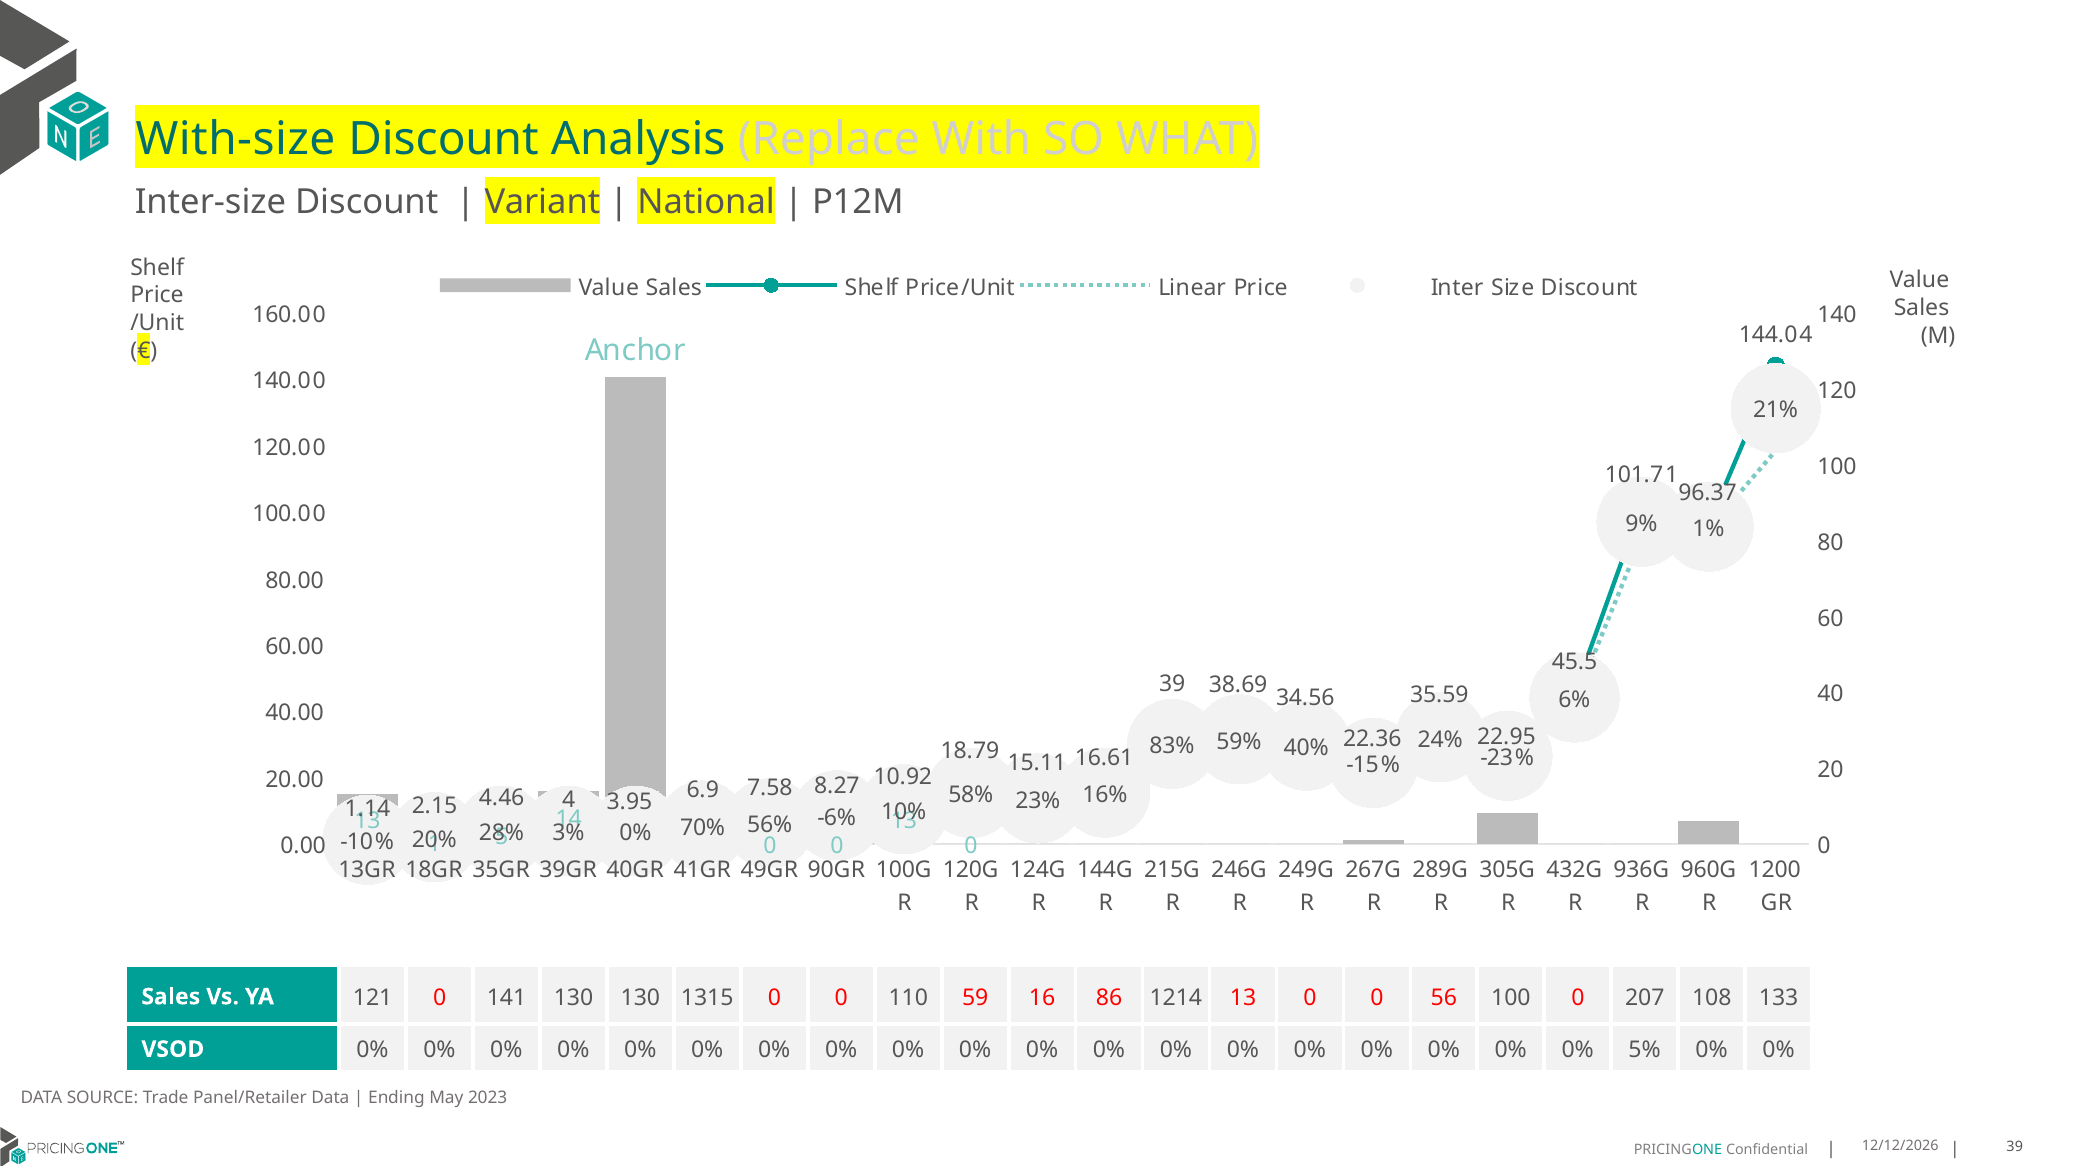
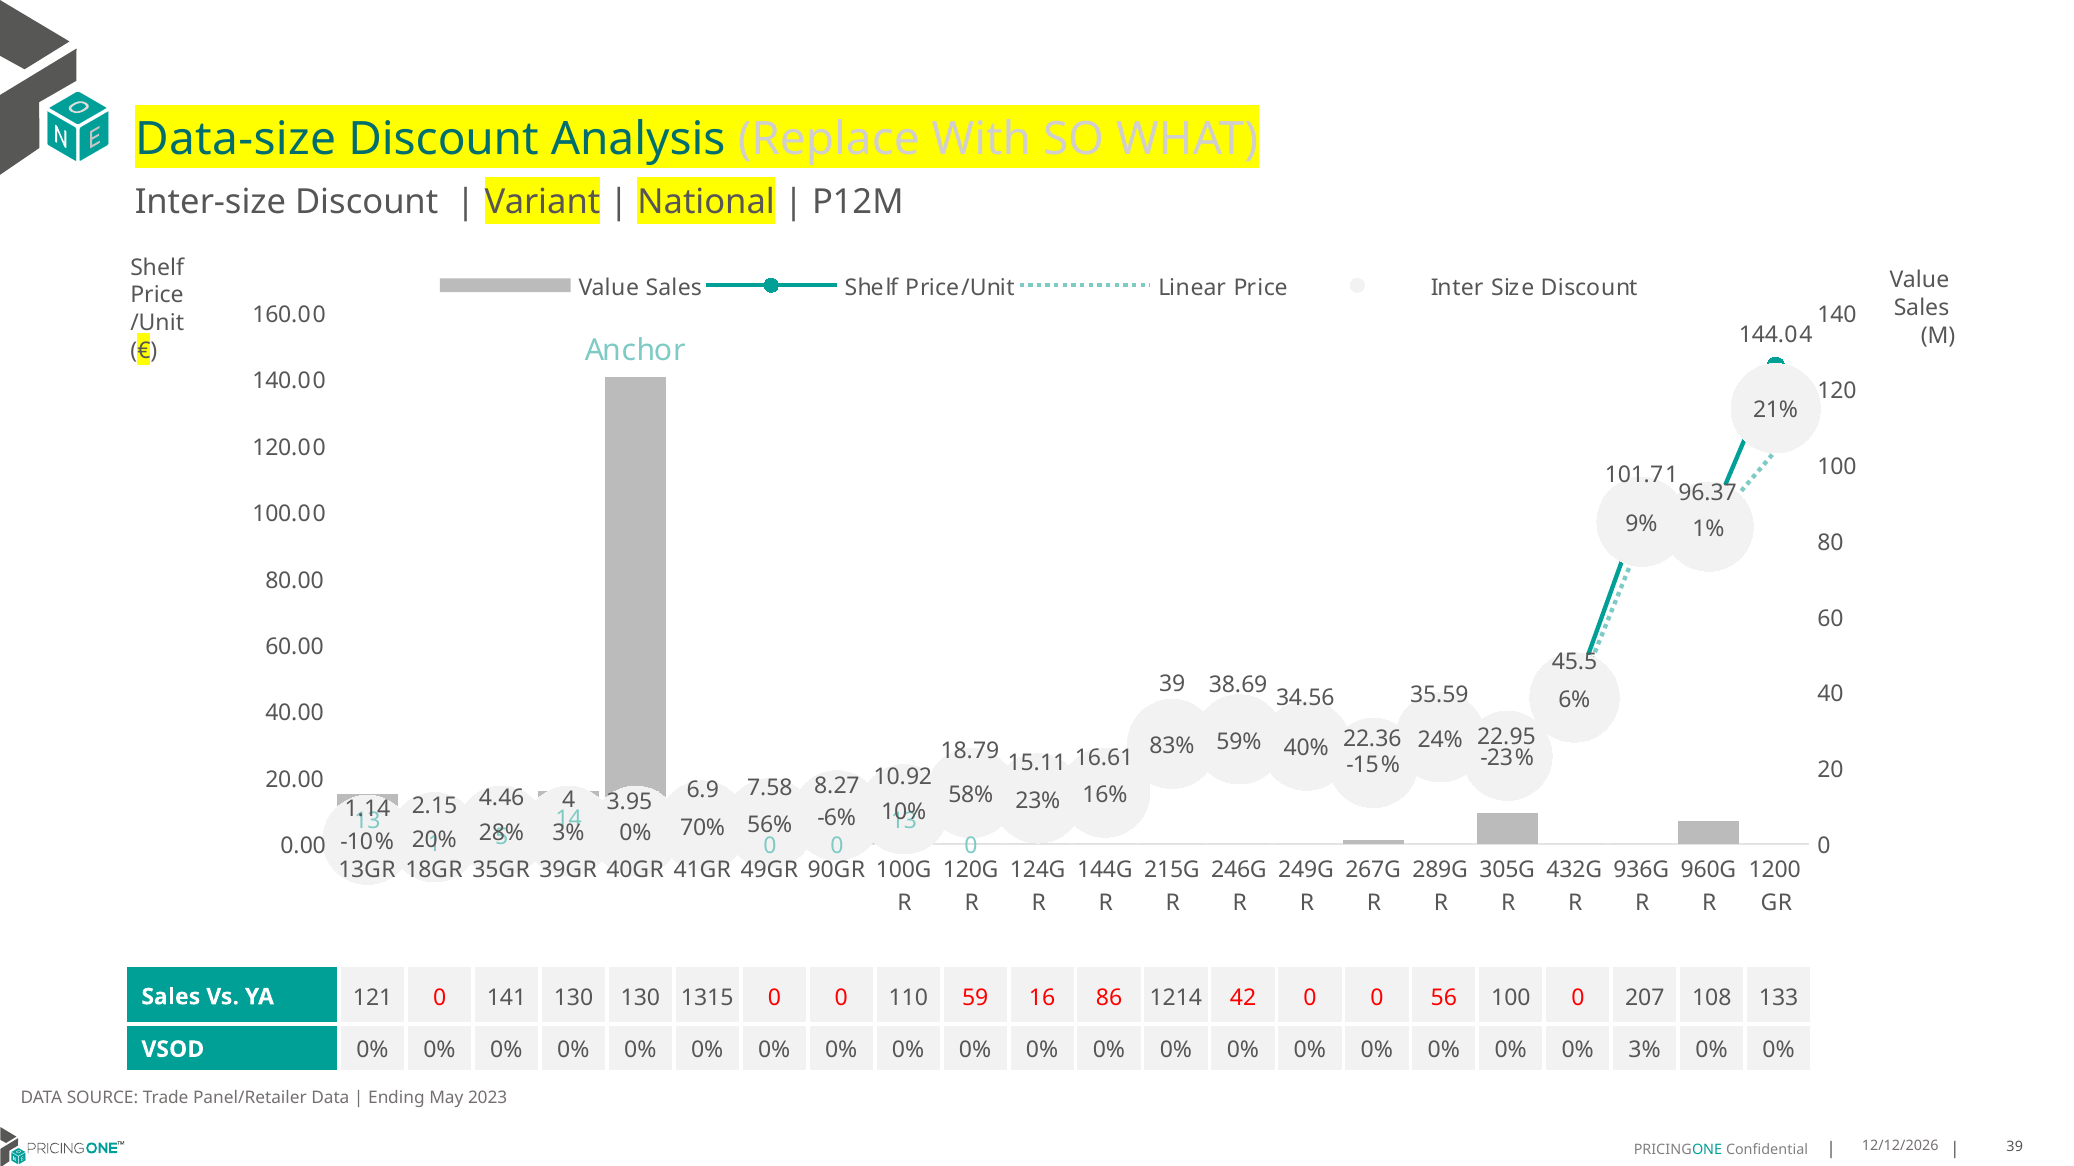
With-size: With-size -> Data-size (236, 139)
1214 13: 13 -> 42 (1243, 998)
0% 5%: 5% -> 3% (1645, 1051)
